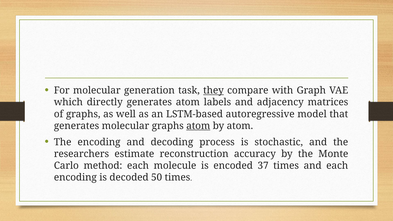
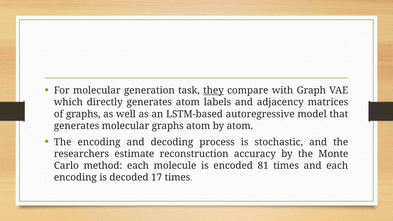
atom underline: present -> none (198, 126)
37: 37 -> 81 (263, 166)
50: 50 -> 17 (157, 177)
